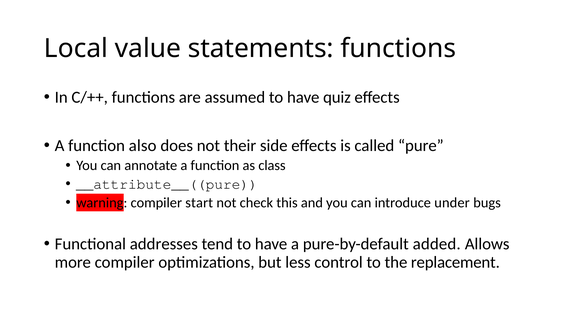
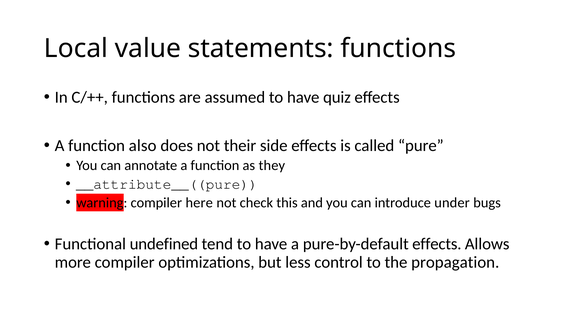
class: class -> they (272, 166)
start: start -> here (199, 203)
addresses: addresses -> undefined (164, 244)
pure-by-default added: added -> effects (437, 244)
replacement: replacement -> propagation (455, 262)
